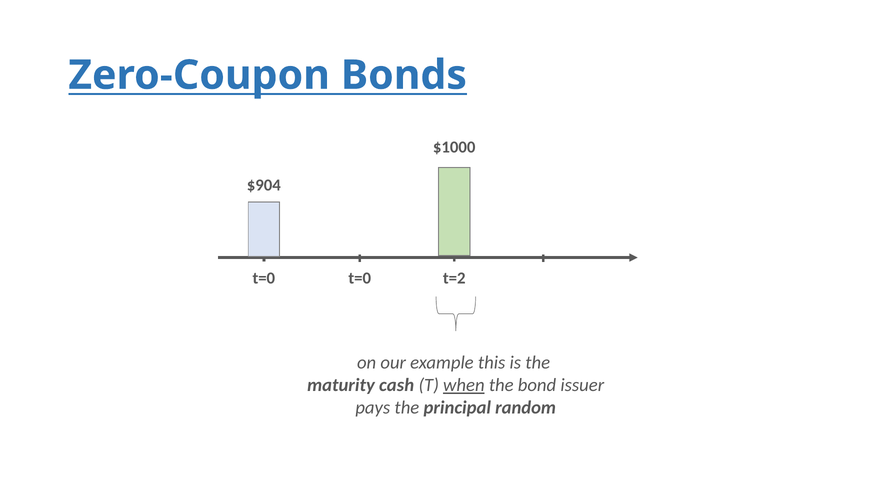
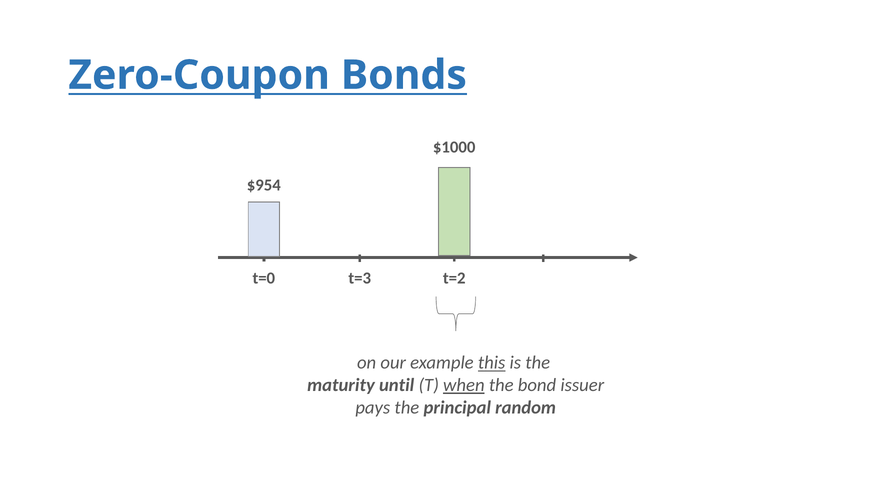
$904: $904 -> $954 (264, 185)
t=0 t=0: t=0 -> t=3 (360, 278)
this underline: none -> present (492, 363)
cash: cash -> until (397, 385)
